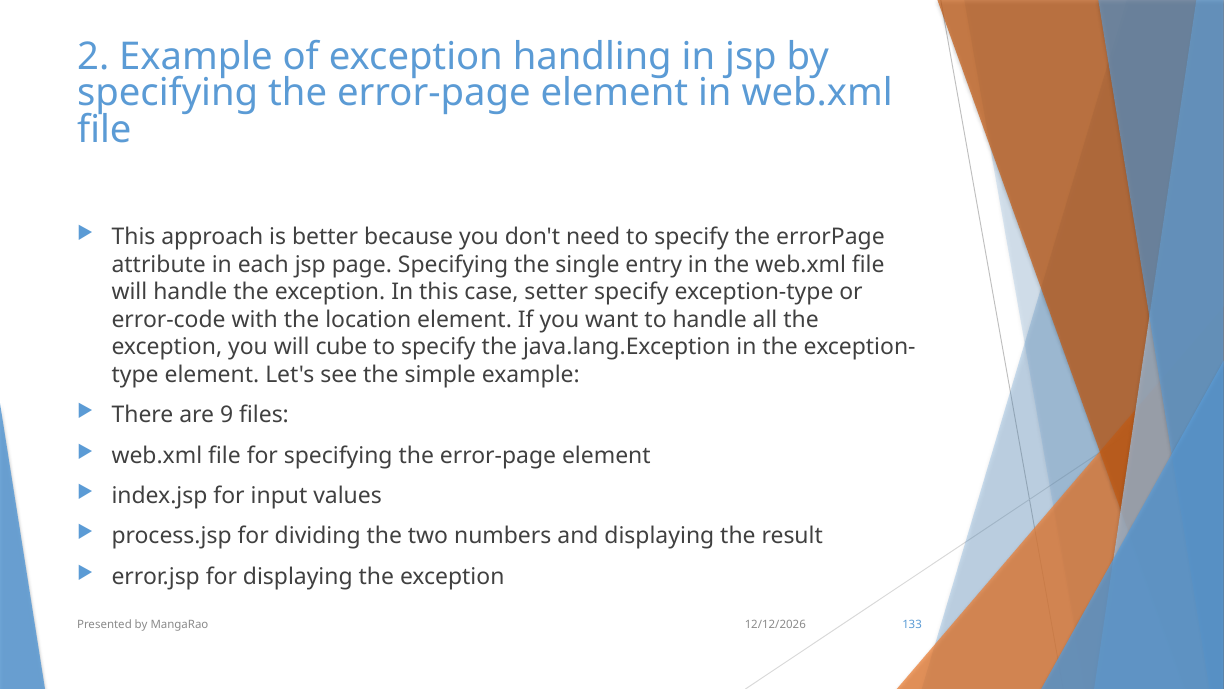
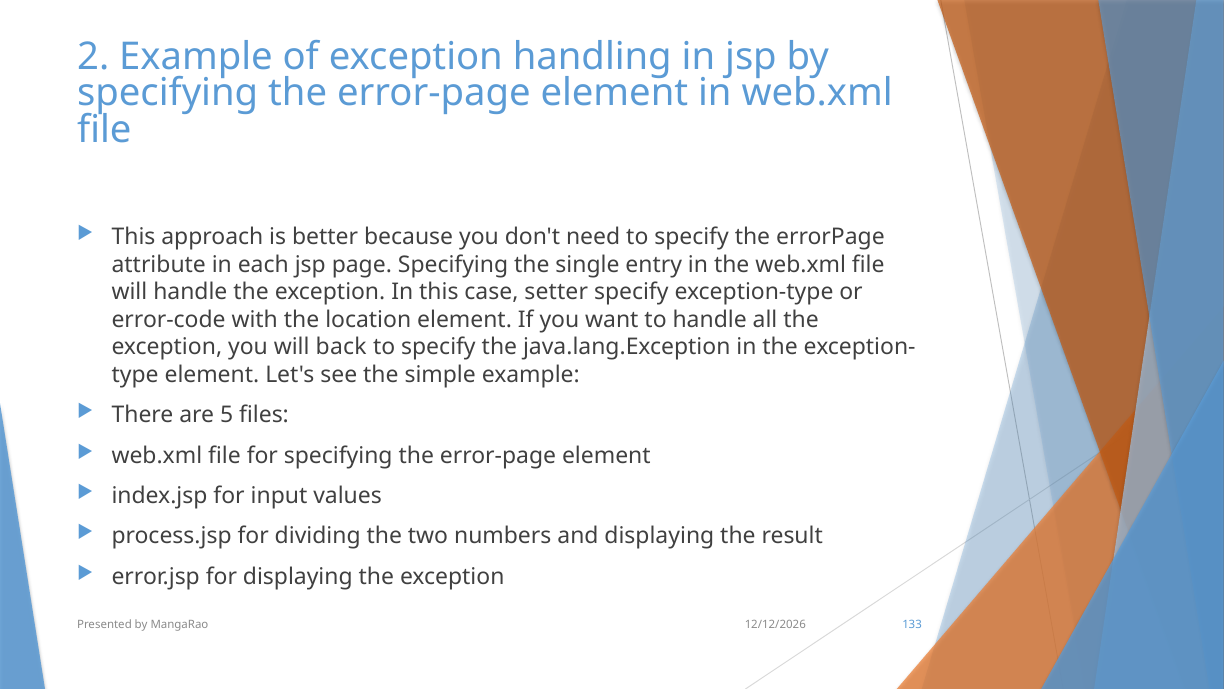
cube: cube -> back (341, 347)
9: 9 -> 5 (227, 415)
